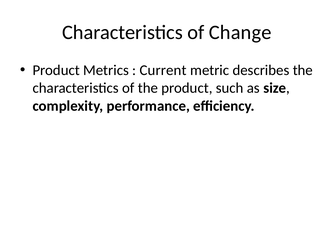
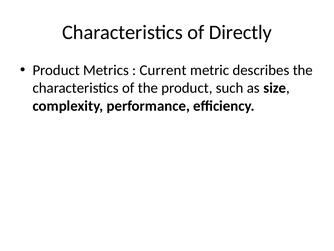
Change: Change -> Directly (240, 32)
